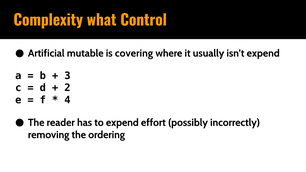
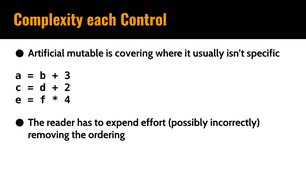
what: what -> each (102, 21)
isn’t expend: expend -> specific (263, 53)
